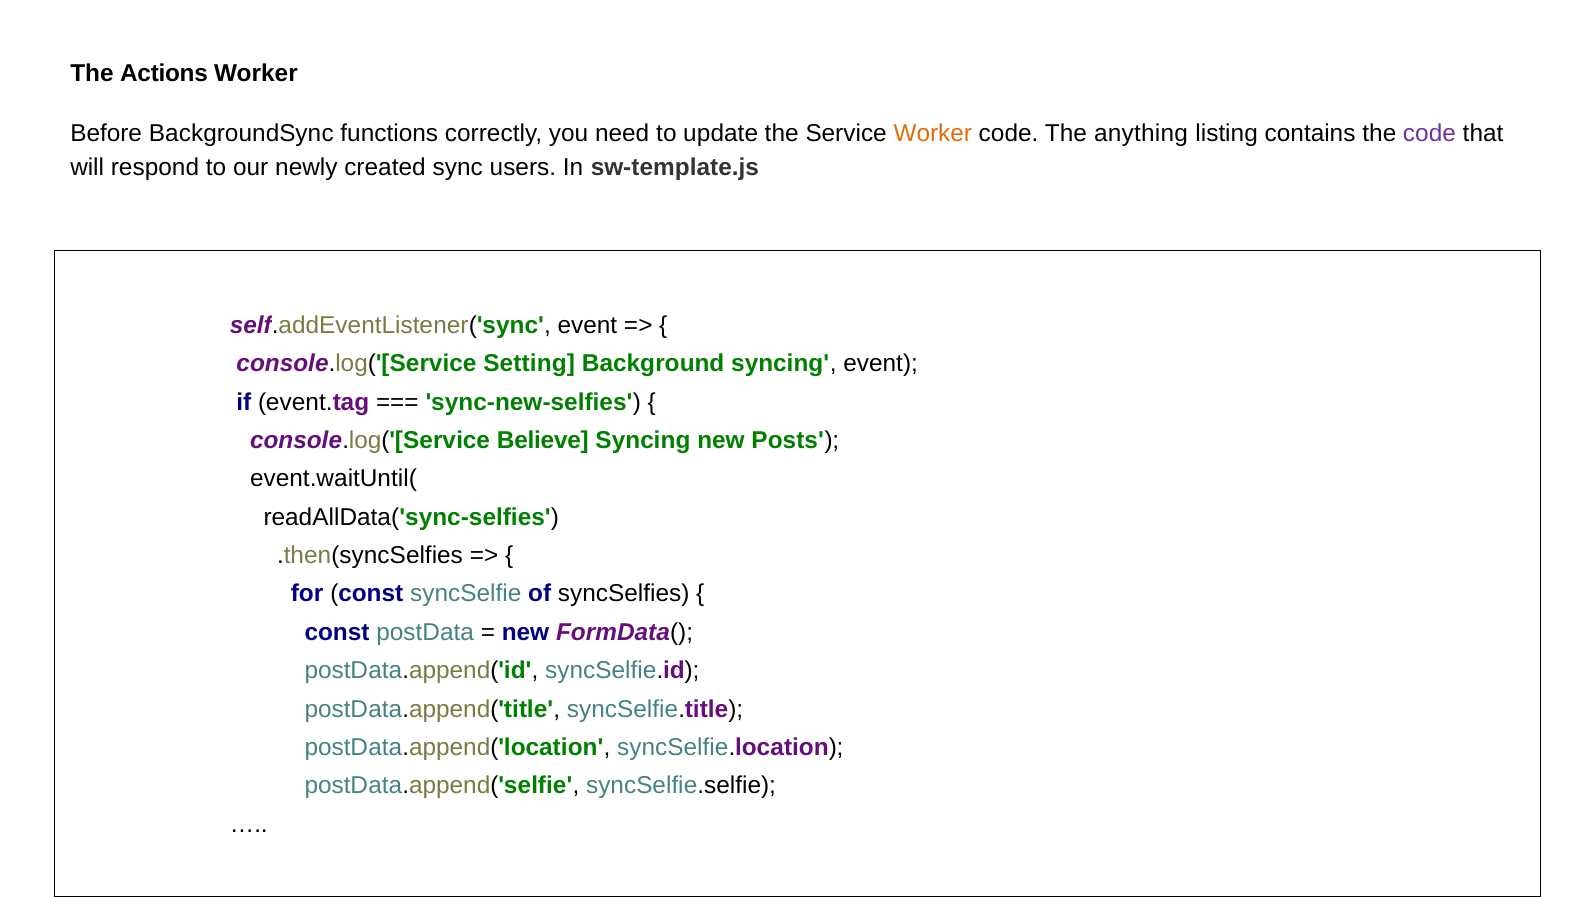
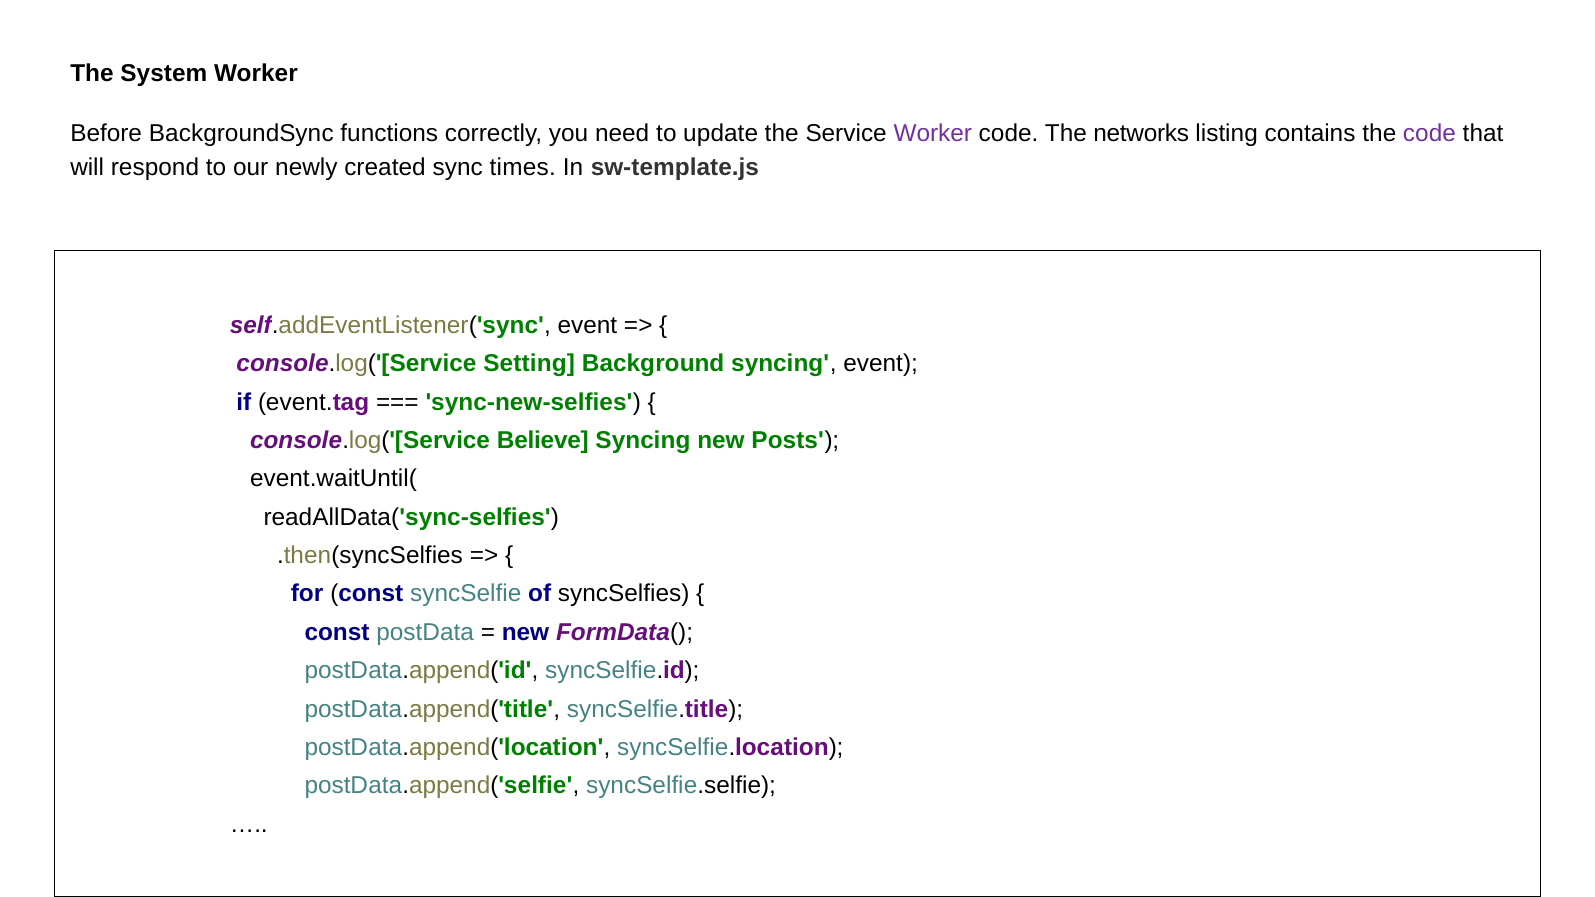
Actions: Actions -> System (164, 74)
Worker colour: orange -> purple (933, 134)
anything: anything -> networks (1141, 134)
users: users -> times (523, 167)
